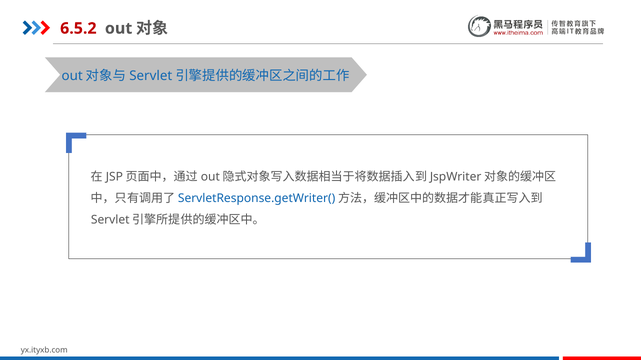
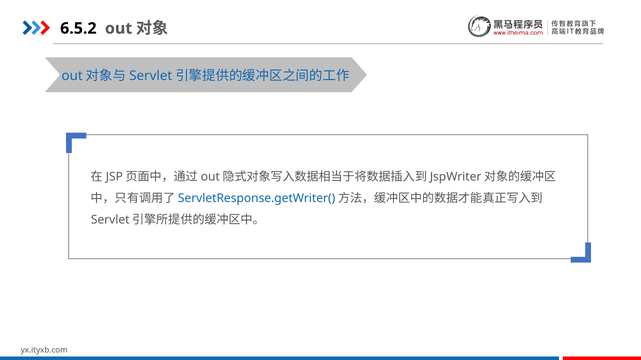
6.5.2 colour: red -> black (78, 28)
